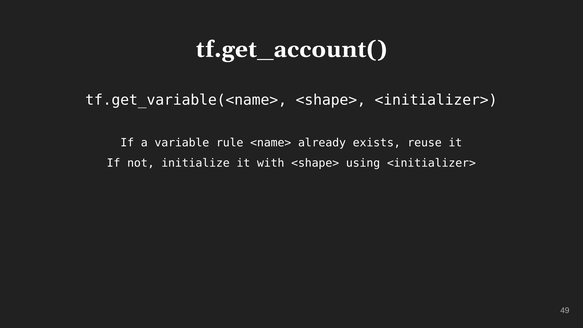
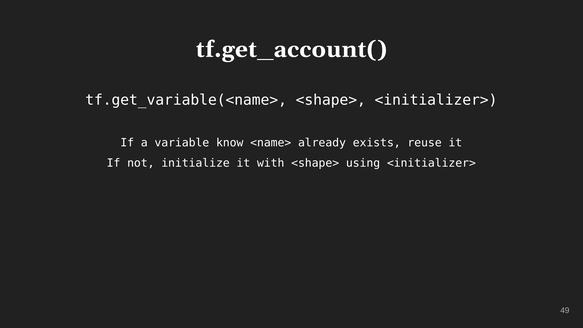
rule: rule -> know (230, 143)
